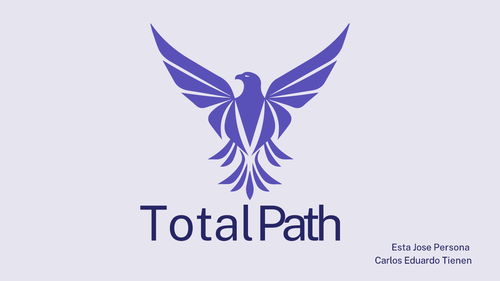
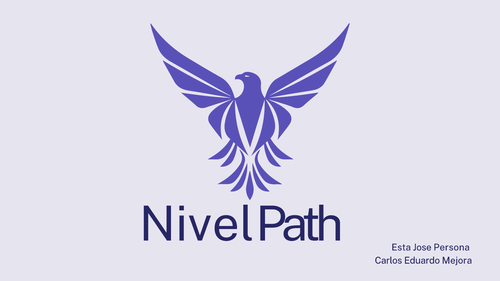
Total: Total -> Nivel (197, 225)
Tienen: Tienen -> Mejora (457, 261)
